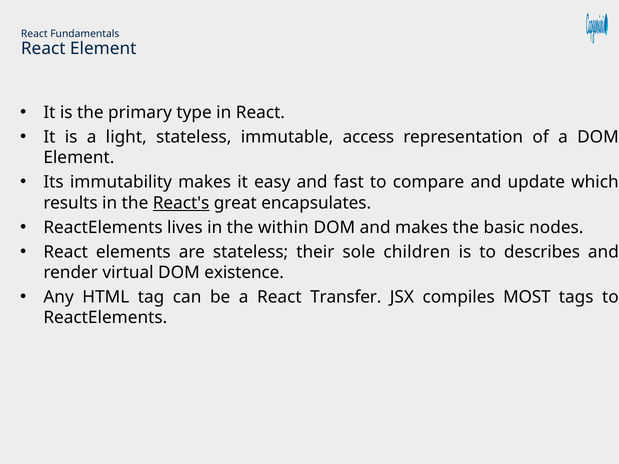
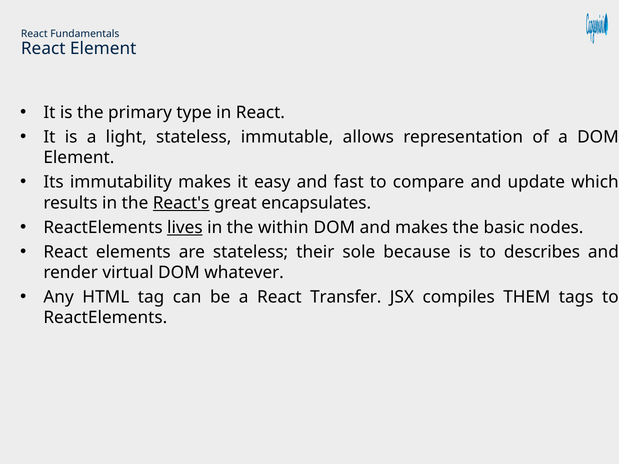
access: access -> allows (368, 137)
lives underline: none -> present (185, 228)
children: children -> because (417, 252)
existence: existence -> whatever (244, 273)
MOST: MOST -> THEM (527, 297)
